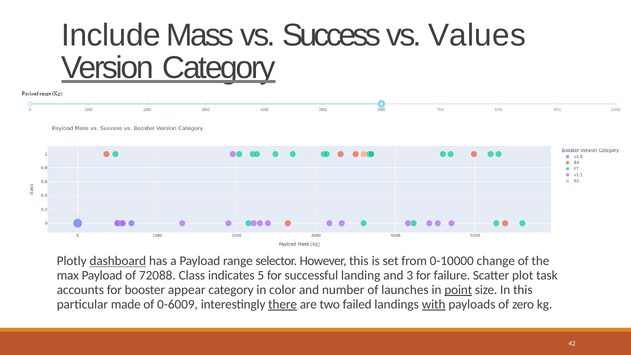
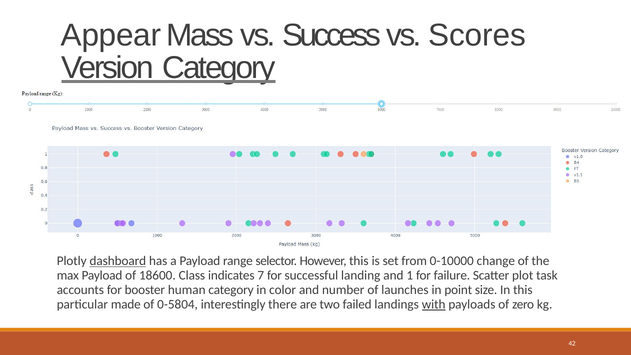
Include: Include -> Appear (111, 35)
Values: Values -> Scores (477, 35)
72088: 72088 -> 18600 (157, 275)
5: 5 -> 7 (261, 275)
3: 3 -> 1 (410, 275)
appear: appear -> human (187, 290)
point underline: present -> none (458, 290)
0-6009: 0-6009 -> 0-5804 (178, 304)
there underline: present -> none (283, 304)
